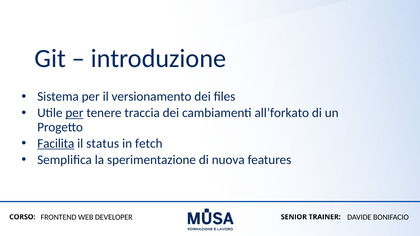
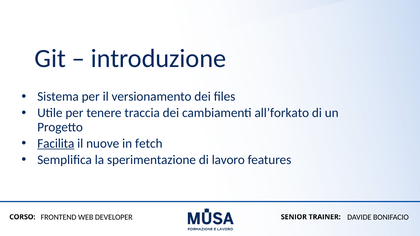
per underline: present -> none (74, 113)
status: status -> nuove (103, 144)
nuova: nuova -> lavoro (228, 160)
